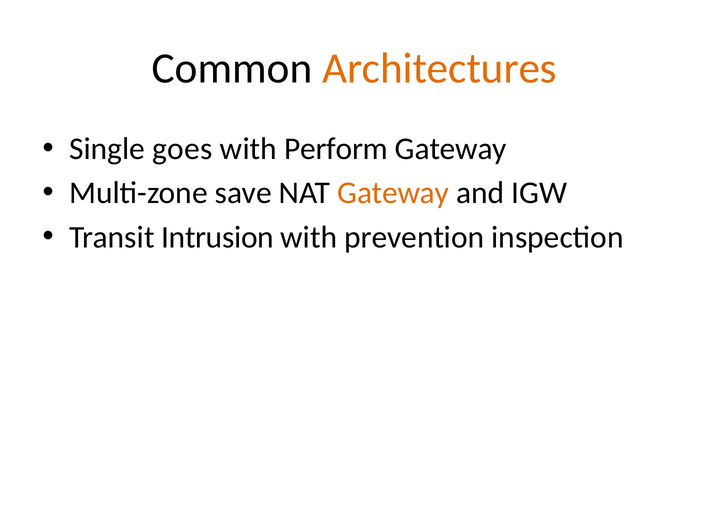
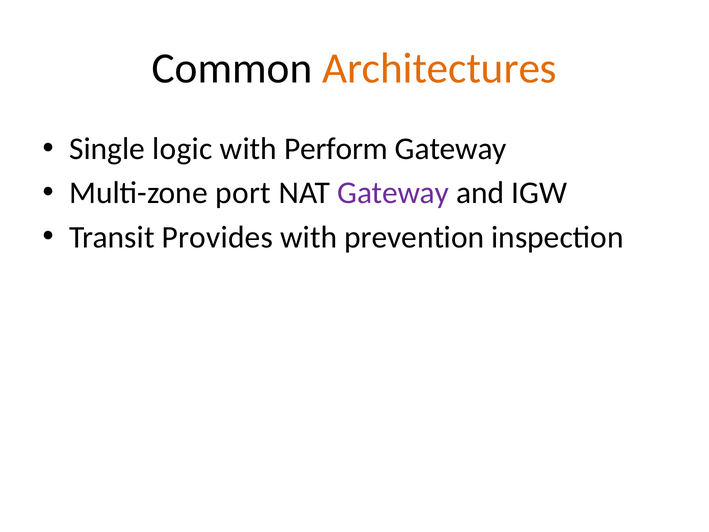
goes: goes -> logic (182, 149)
save: save -> port (243, 193)
Gateway colour: orange -> purple (393, 193)
Intrusion: Intrusion -> Provides (217, 237)
